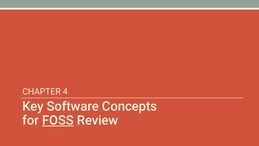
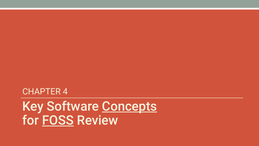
Concepts underline: none -> present (129, 106)
